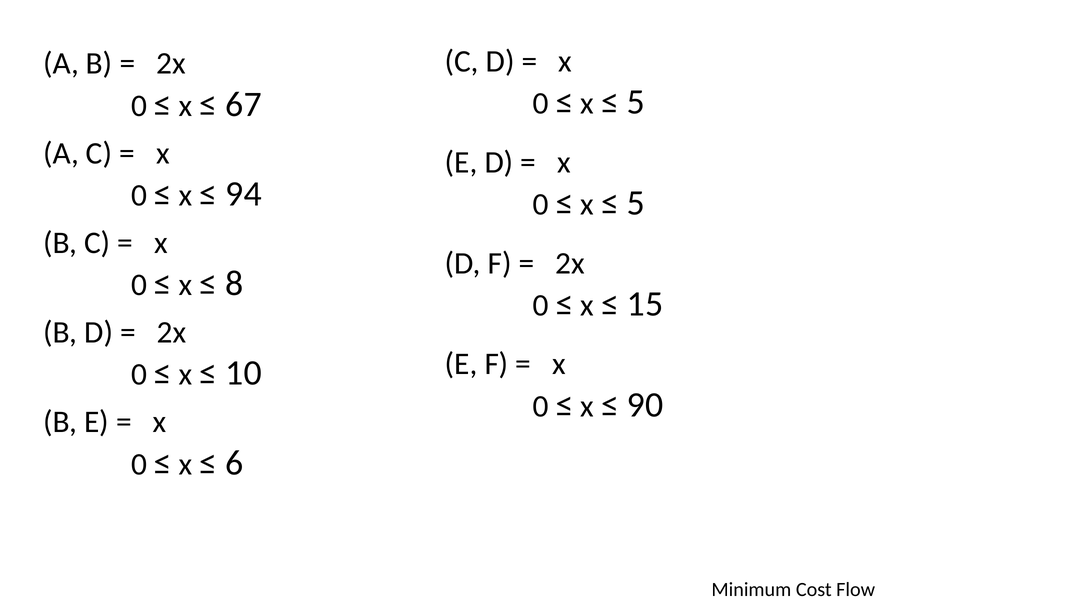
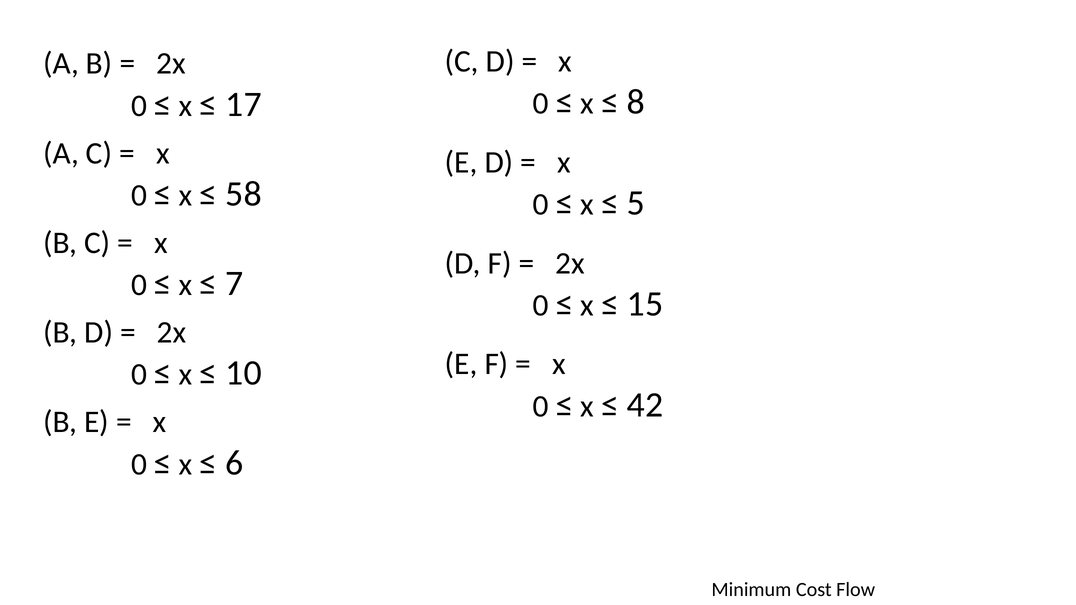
5: 5 -> 8 (636, 102)
67: 67 -> 17 (244, 104)
94: 94 -> 58 (244, 194)
8: 8 -> 7 (234, 284)
90: 90 -> 42 (645, 405)
